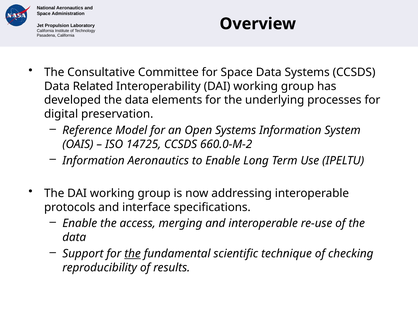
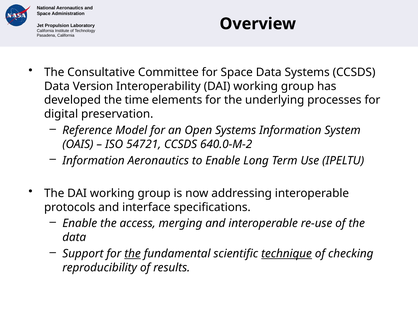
Related: Related -> Version (93, 86)
developed the data: data -> time (137, 100)
14725: 14725 -> 54721 (144, 144)
660.0-M-2: 660.0-M-2 -> 640.0-M-2 (226, 144)
technique underline: none -> present (287, 253)
